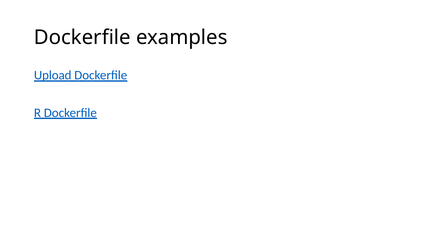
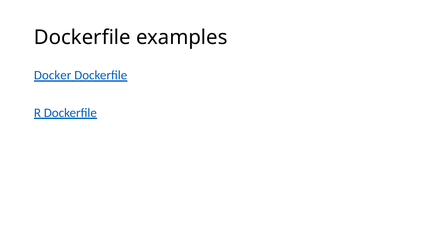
Upload: Upload -> Docker (53, 75)
